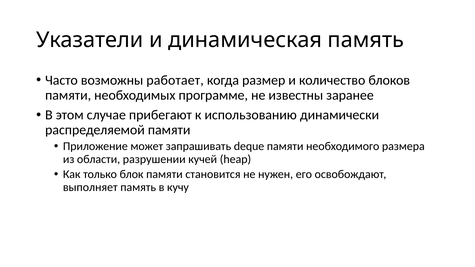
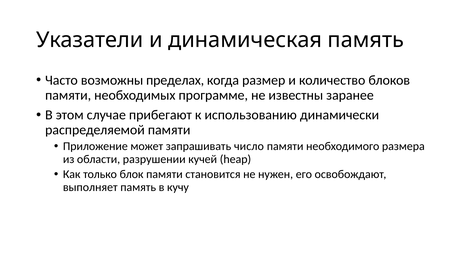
работает: работает -> пределах (175, 80)
deque: deque -> число (249, 146)
